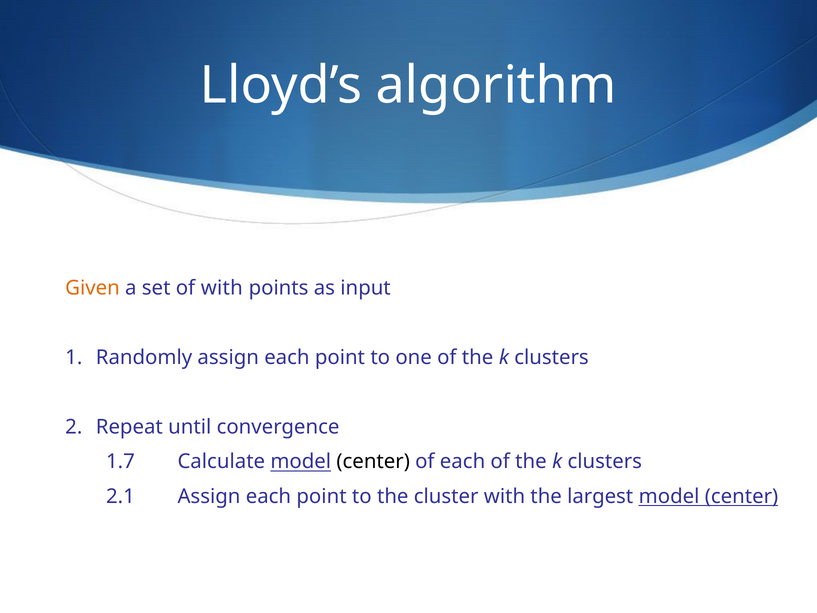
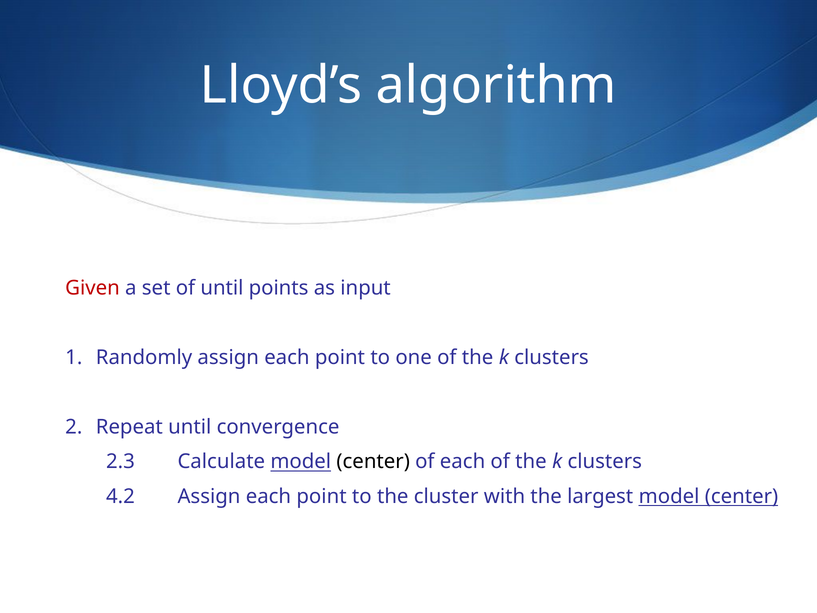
Given colour: orange -> red (92, 288)
of with: with -> until (222, 288)
1.7: 1.7 -> 2.3 (120, 462)
2.1: 2.1 -> 4.2 (120, 496)
